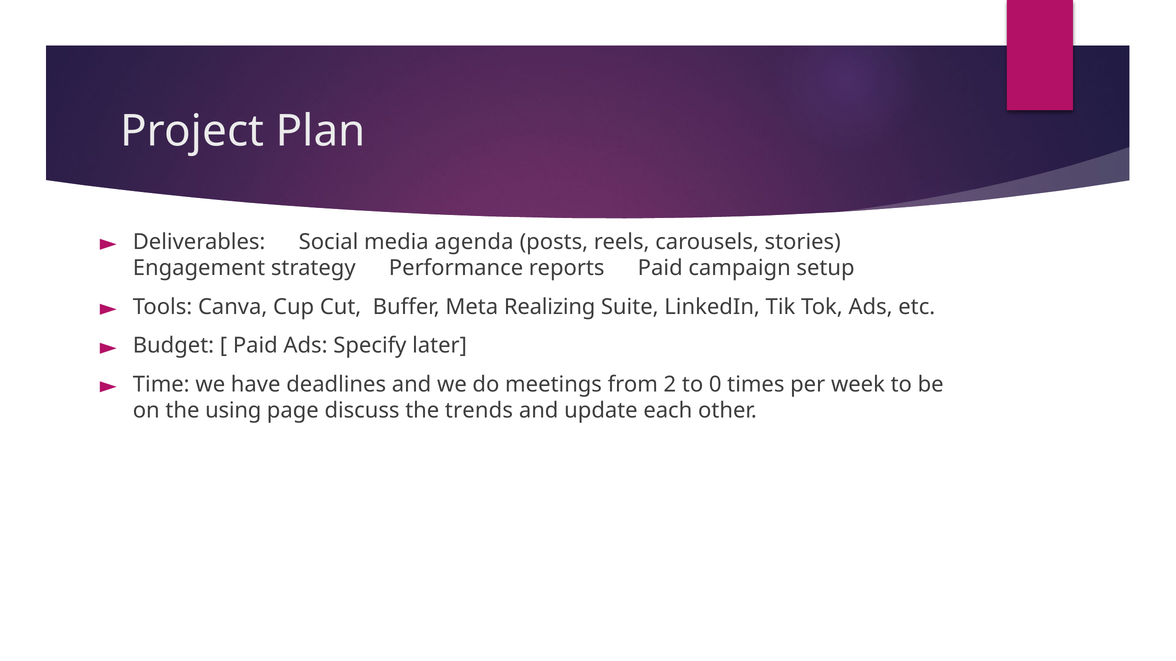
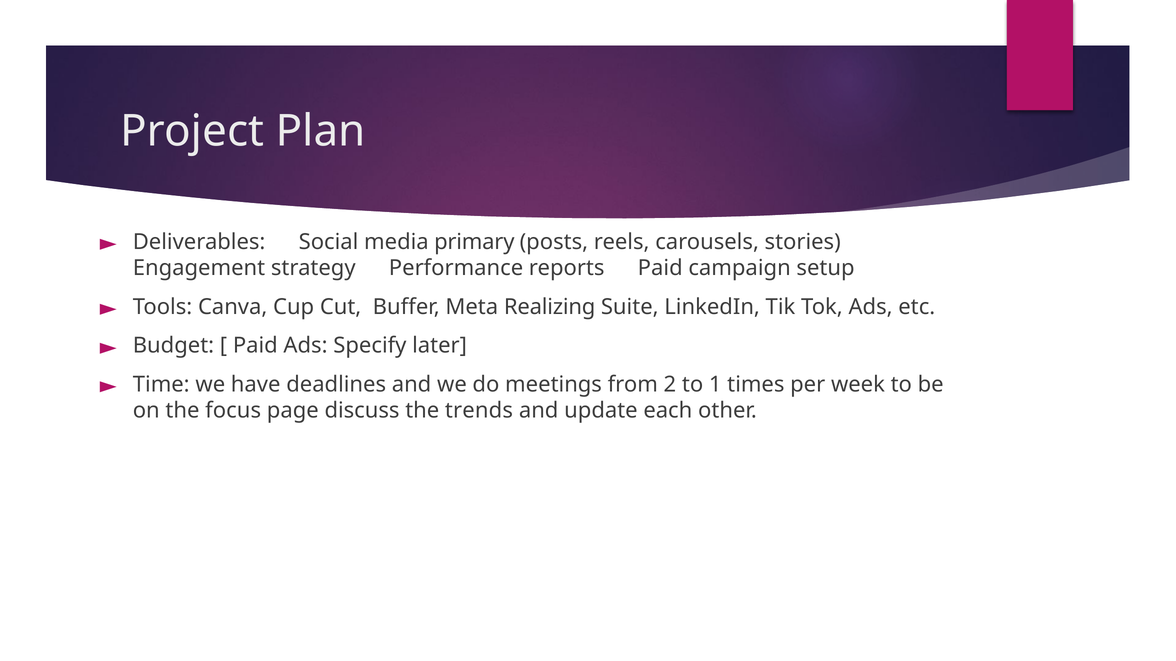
agenda: agenda -> primary (474, 242)
0: 0 -> 1 (715, 385)
using: using -> focus (233, 411)
